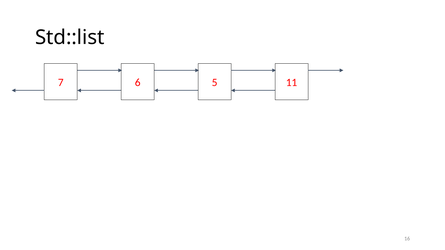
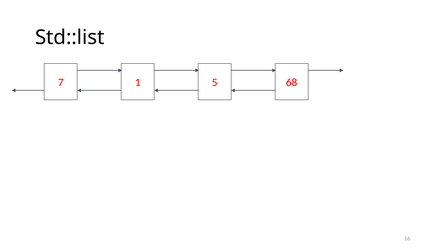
6: 6 -> 1 (138, 83)
11: 11 -> 68 (292, 83)
